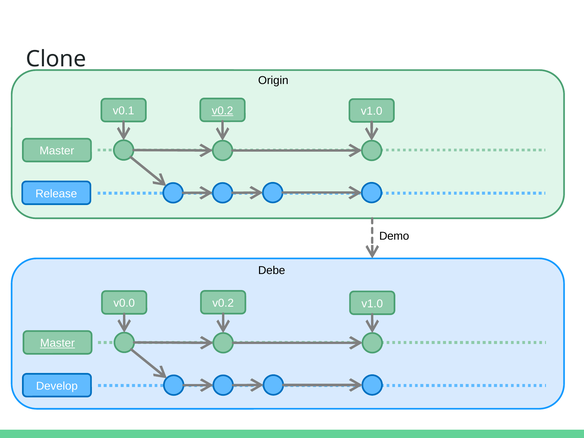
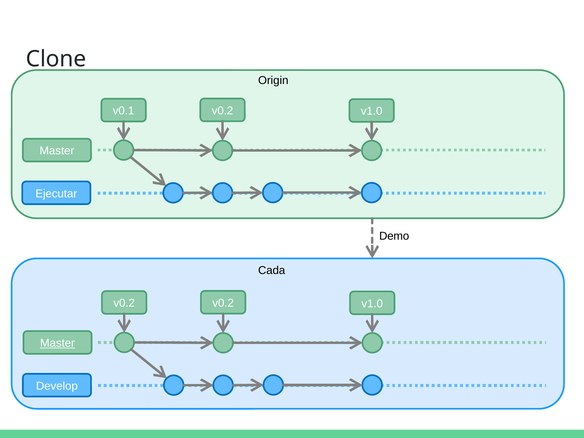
v0.2 underline: present -> none (222, 111)
Release: Release -> Ejecutar (56, 194)
Debe: Debe -> Cada (272, 270)
v0.0: v0.0 -> v0.2 (124, 303)
